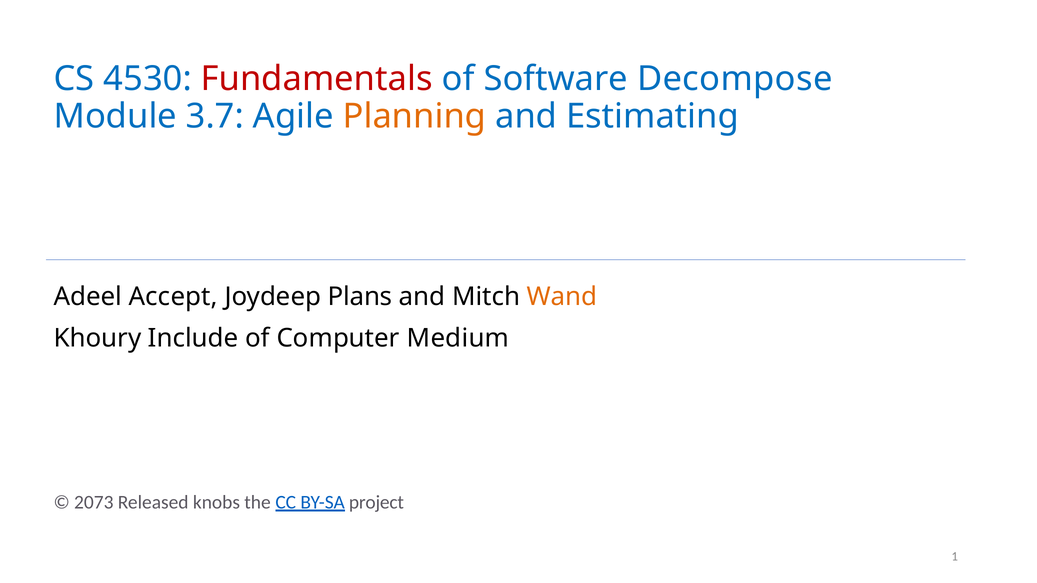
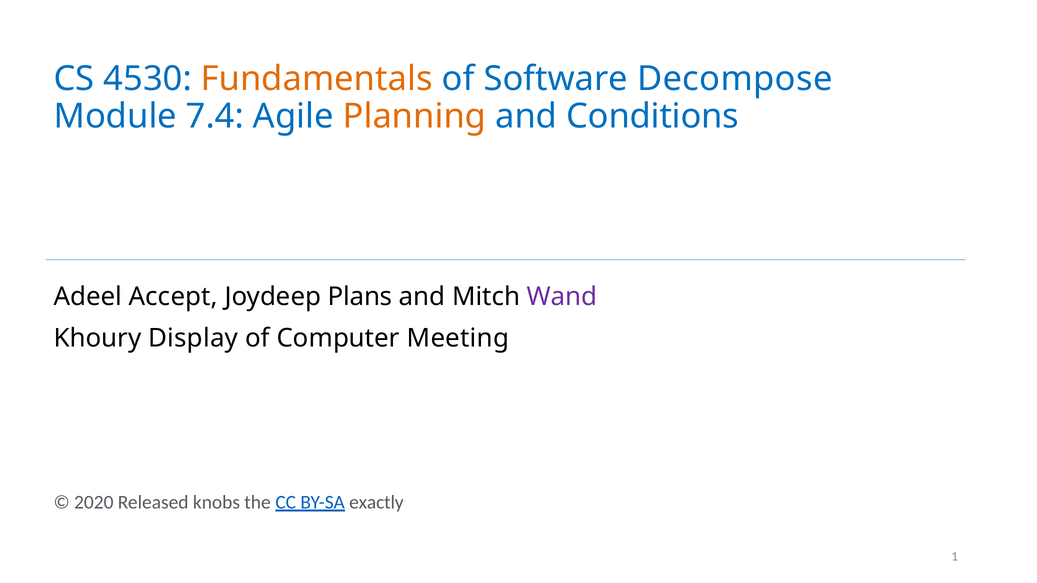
Fundamentals colour: red -> orange (317, 79)
3.7: 3.7 -> 7.4 (215, 116)
Estimating: Estimating -> Conditions (653, 116)
Wand colour: orange -> purple (562, 297)
Include: Include -> Display (193, 339)
Medium: Medium -> Meeting (458, 339)
2073: 2073 -> 2020 (94, 503)
project: project -> exactly (376, 503)
